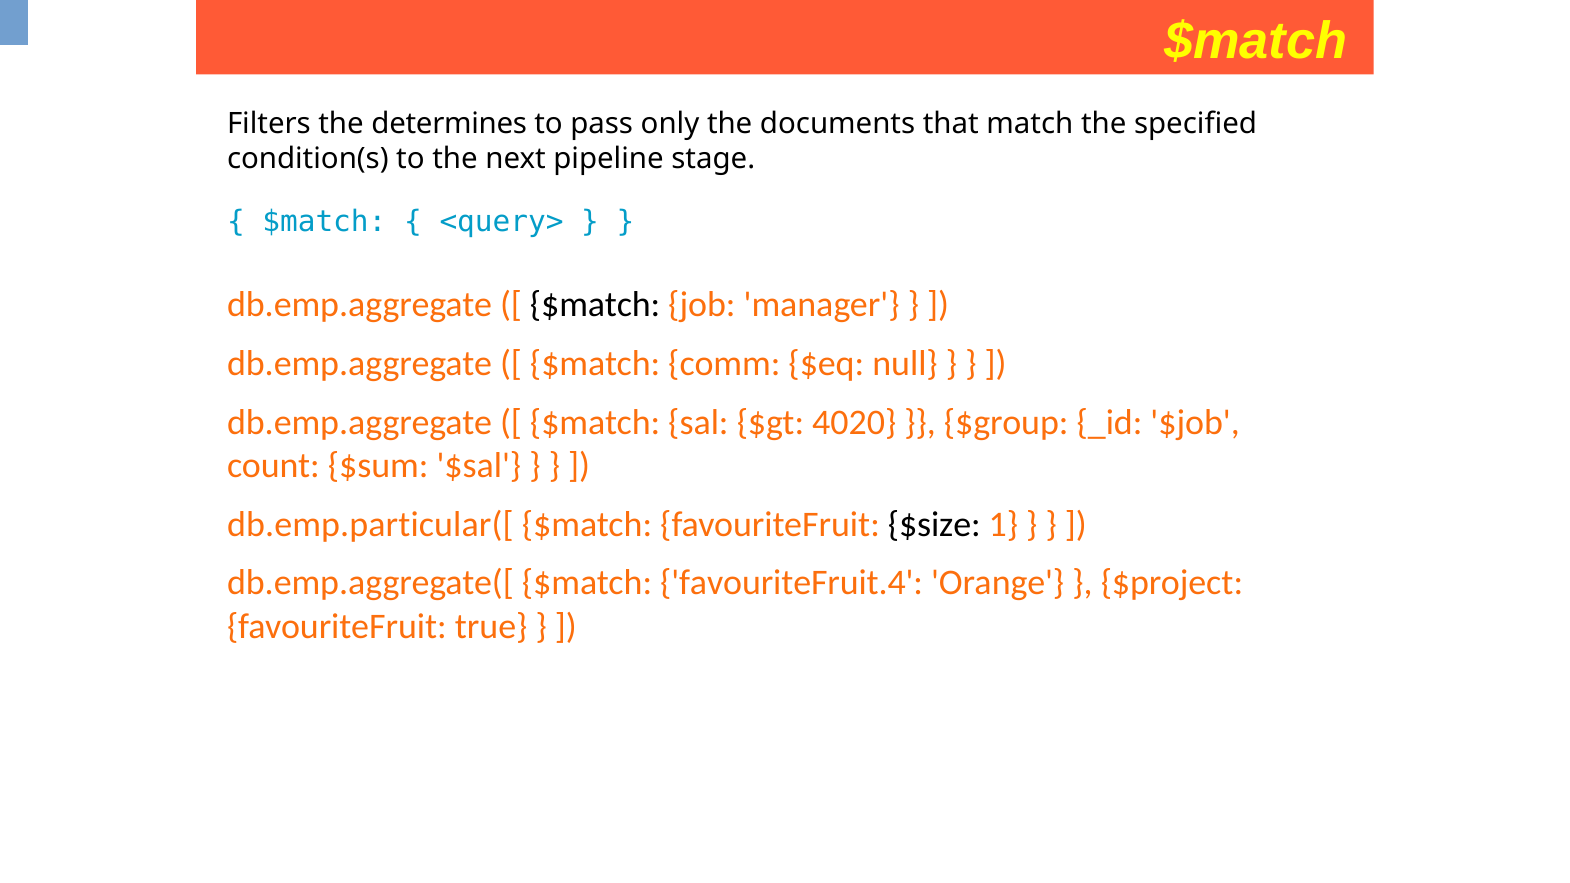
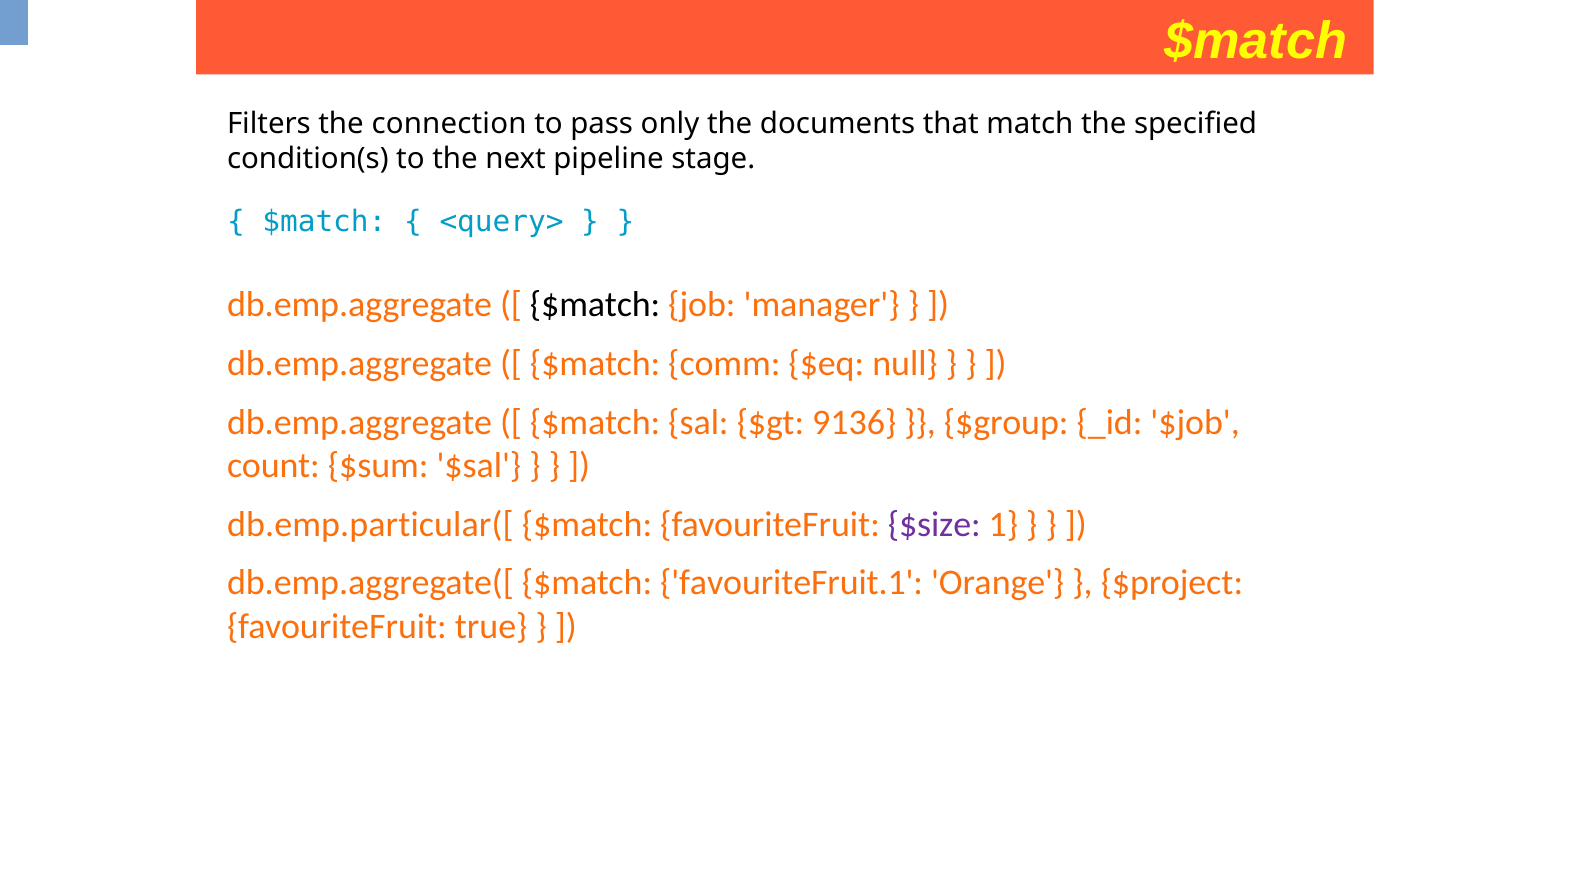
determines: determines -> connection (449, 124)
4020: 4020 -> 9136 (854, 422)
$size colour: black -> purple (934, 524)
favouriteFruit.4: favouriteFruit.4 -> favouriteFruit.1 (792, 583)
